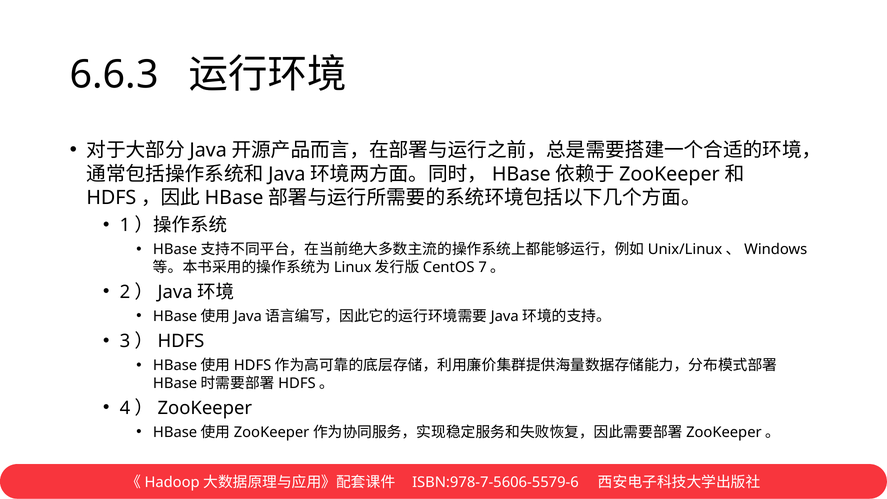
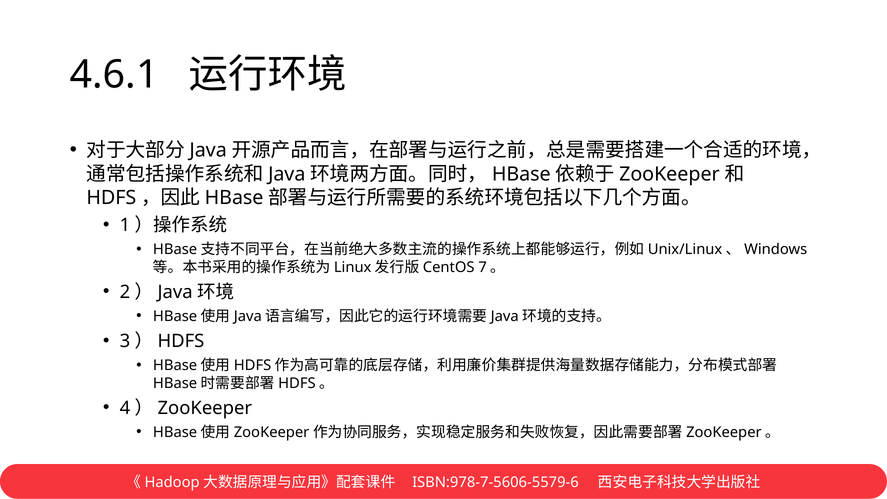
6.6.3: 6.6.3 -> 4.6.1 (114, 75)
